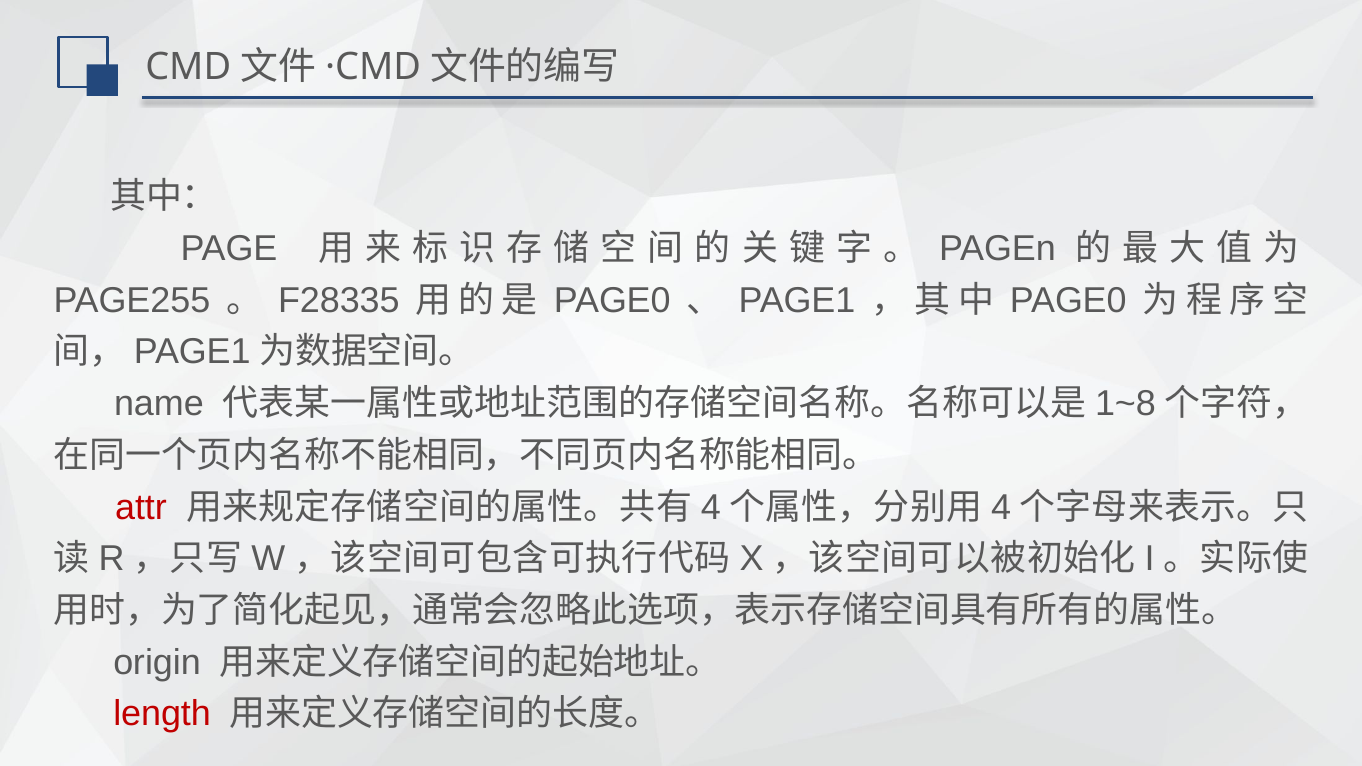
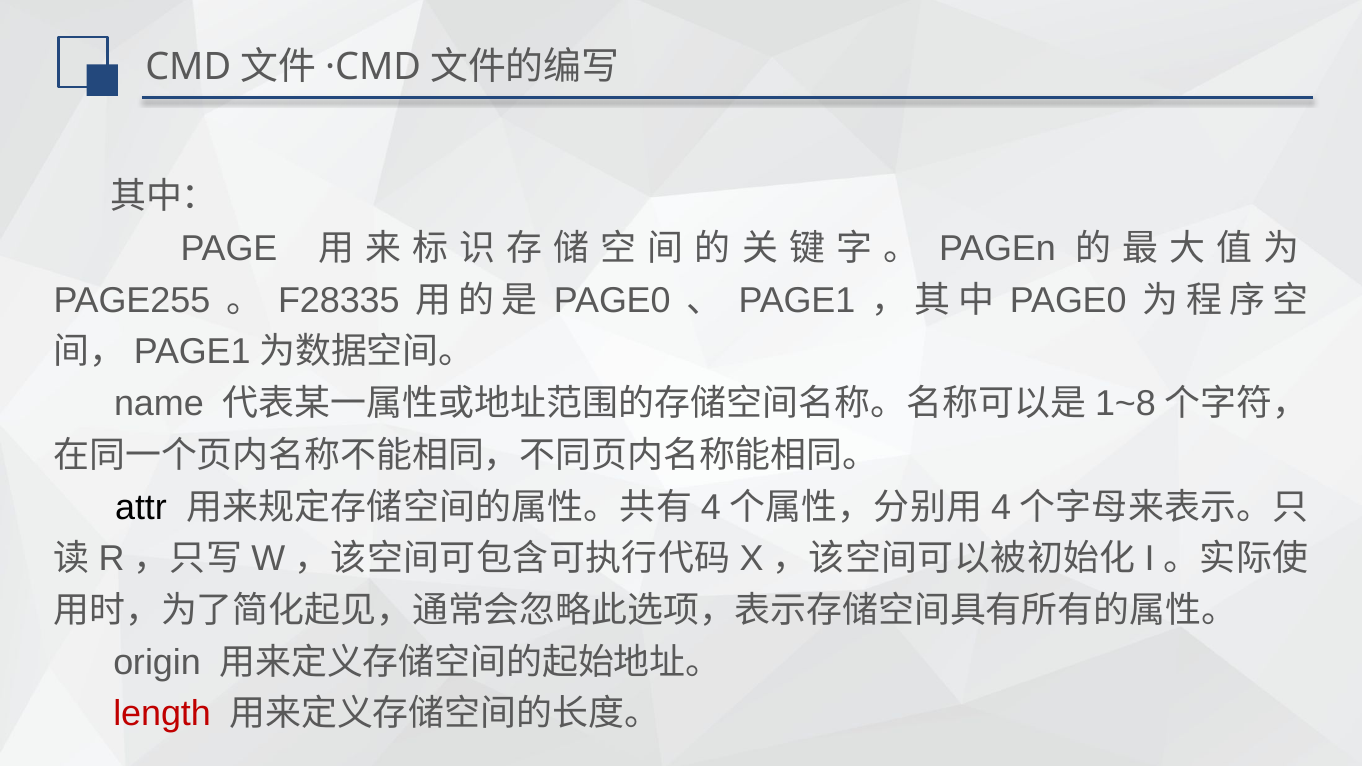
attr colour: red -> black (141, 507)
